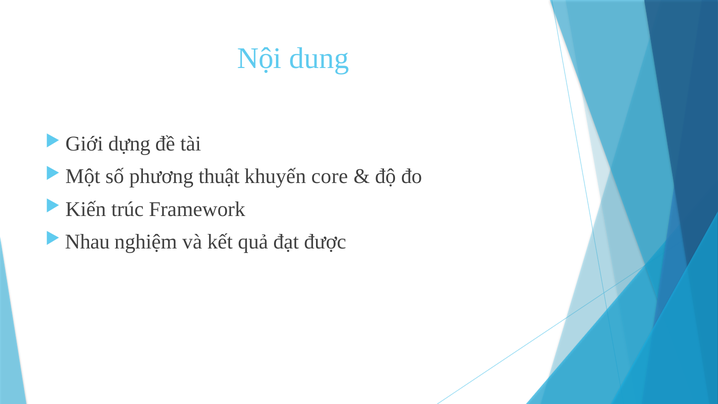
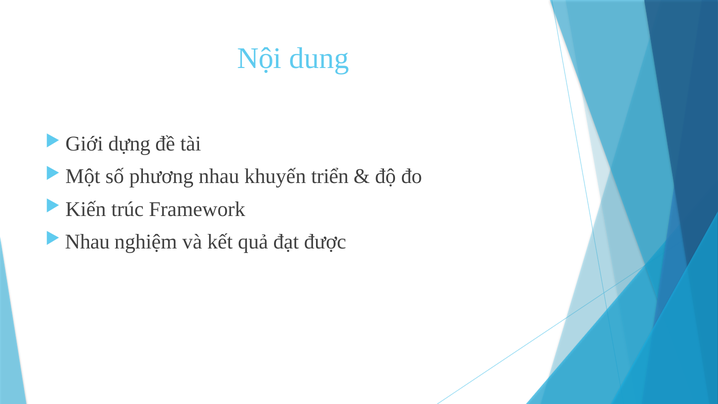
phương thuật: thuật -> nhau (219, 176)
core: core -> triển (330, 176)
